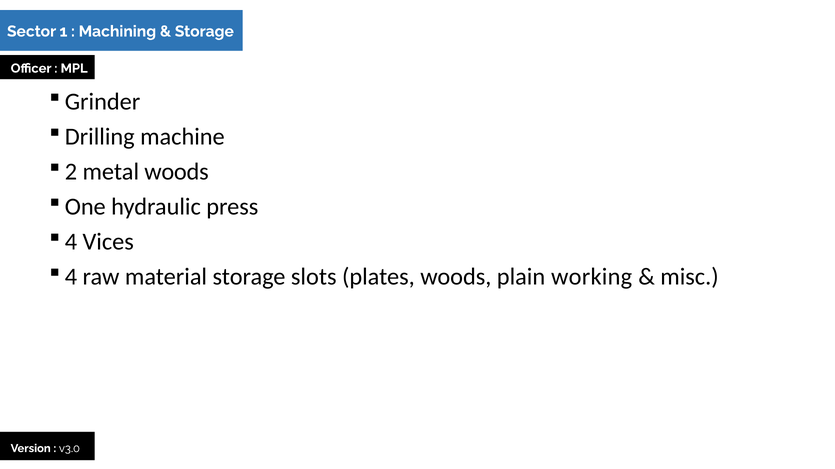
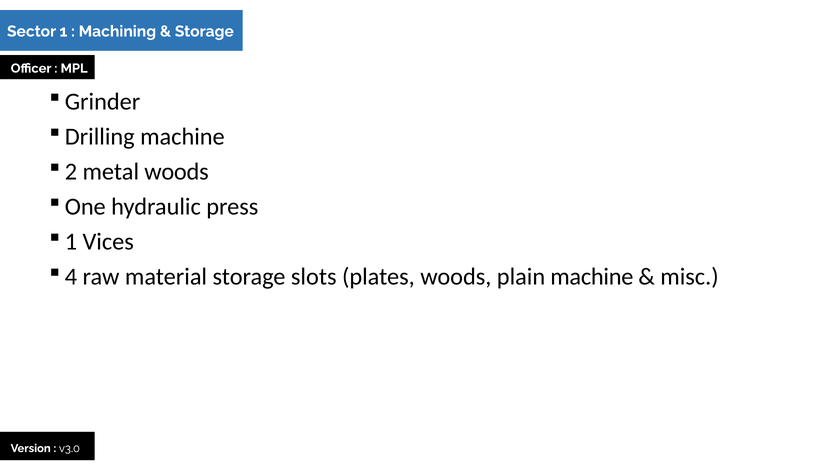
4: 4 -> 1 (71, 242)
plain working: working -> machine (592, 277)
